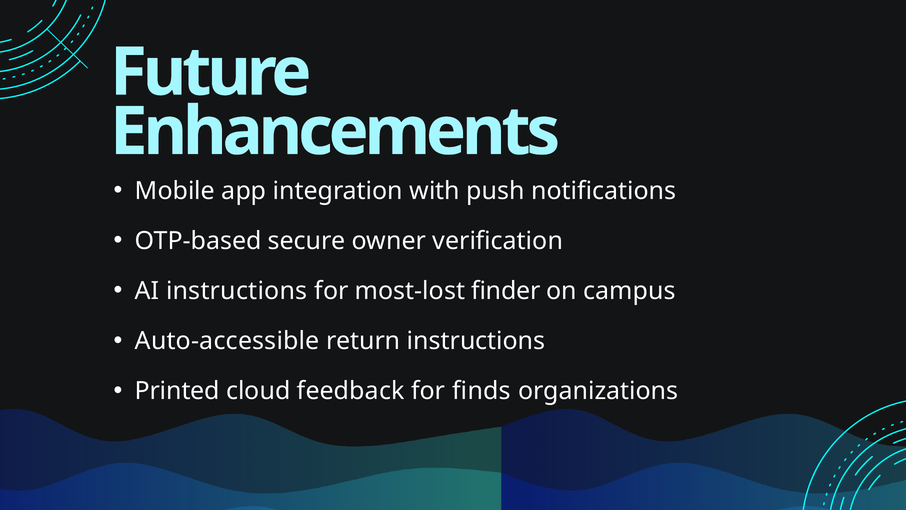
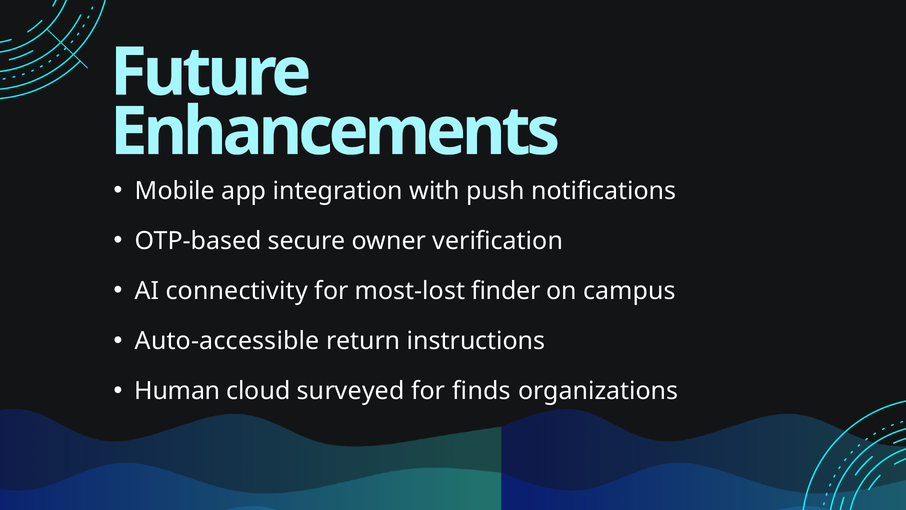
AI instructions: instructions -> connectivity (237, 291)
Printed: Printed -> Human (177, 391)
feedback: feedback -> surveyed (351, 391)
